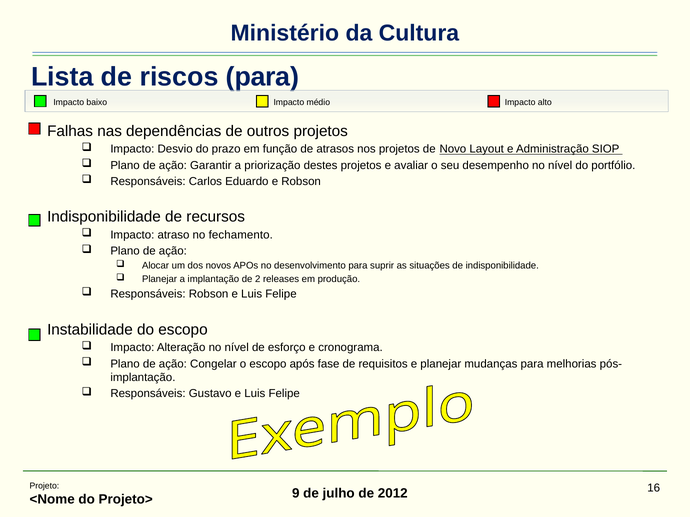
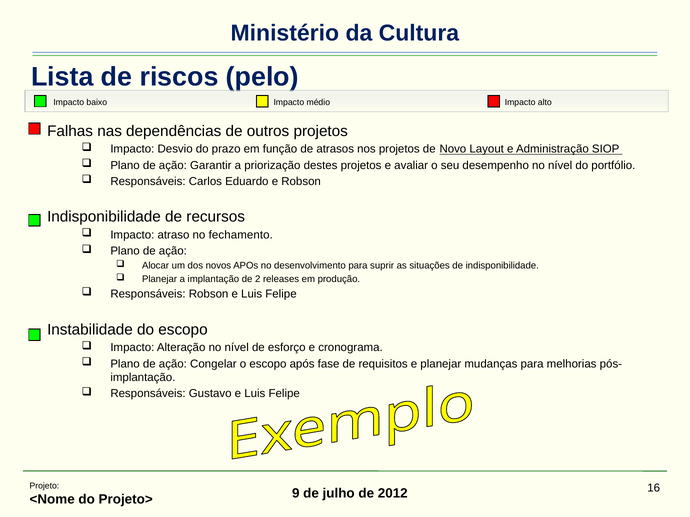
riscos para: para -> pelo (262, 77)
